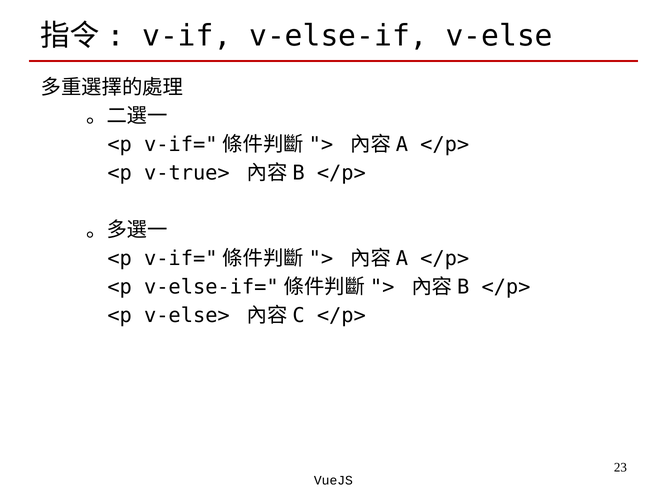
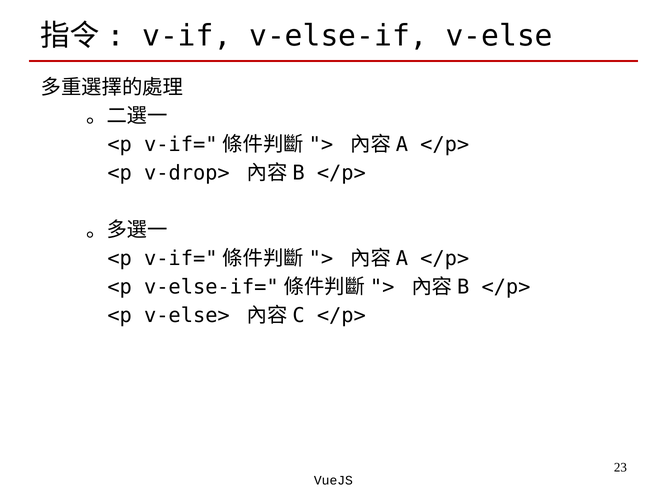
v-true>: v-true> -> v-drop> (187, 173)
